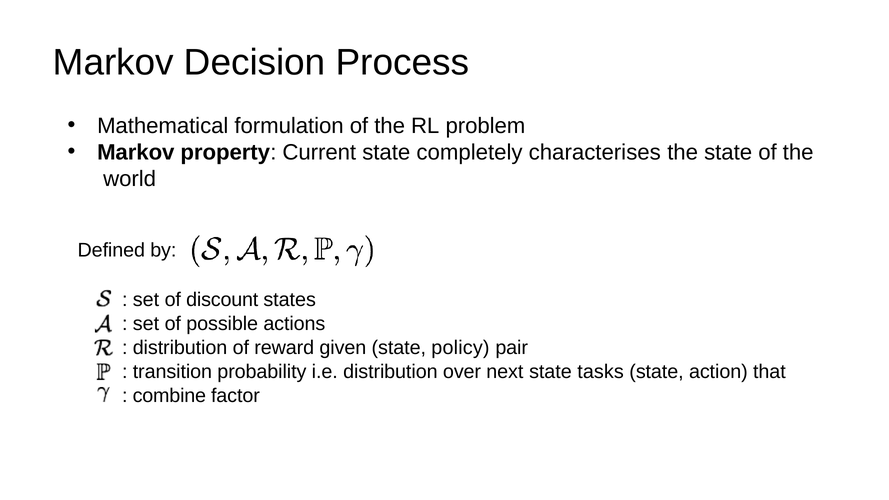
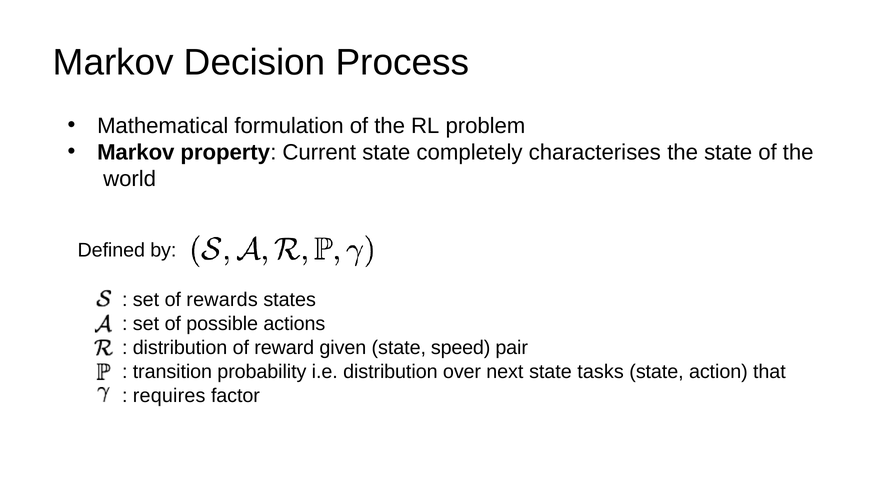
discount: discount -> rewards (222, 300)
policy: policy -> speed (461, 348)
combine: combine -> requires (169, 396)
